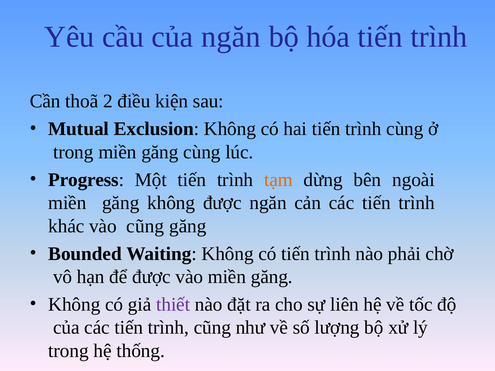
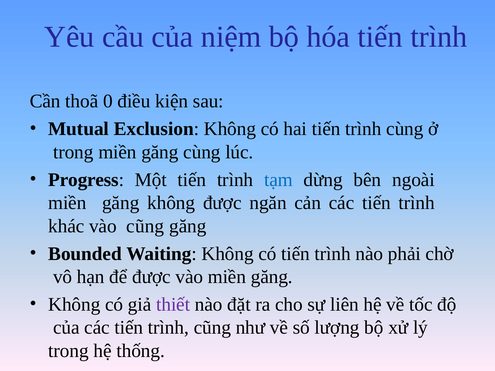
của ngăn: ngăn -> niệm (231, 37)
2: 2 -> 0 (108, 101)
tạm colour: orange -> blue (279, 180)
